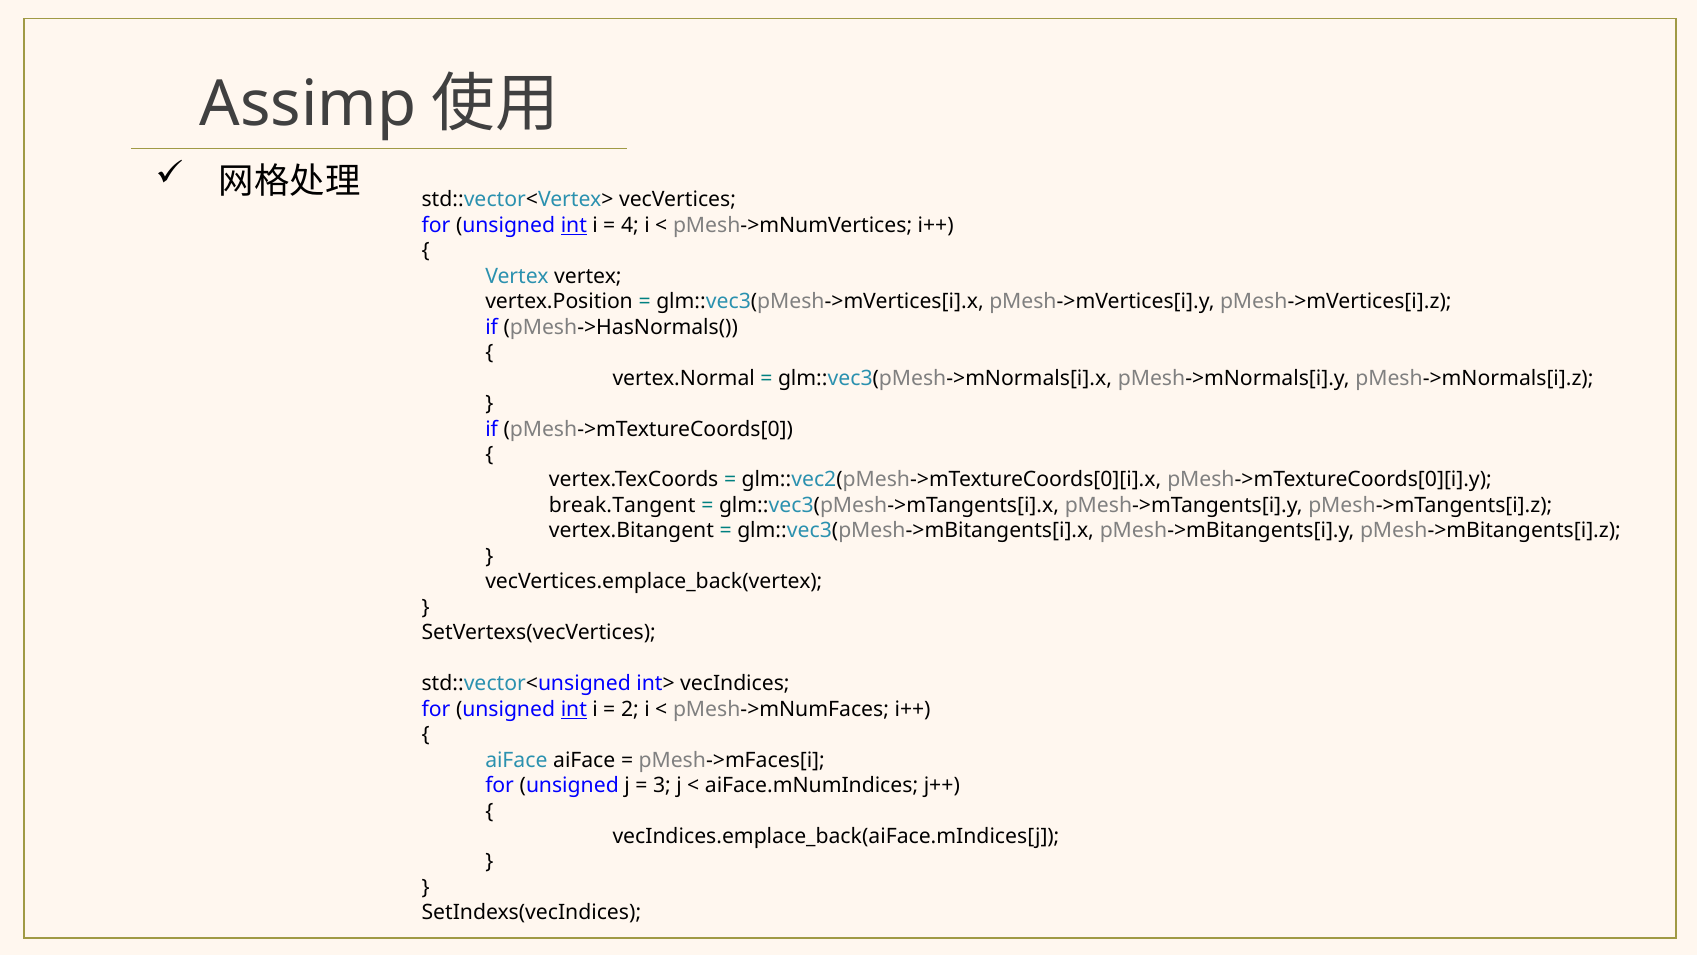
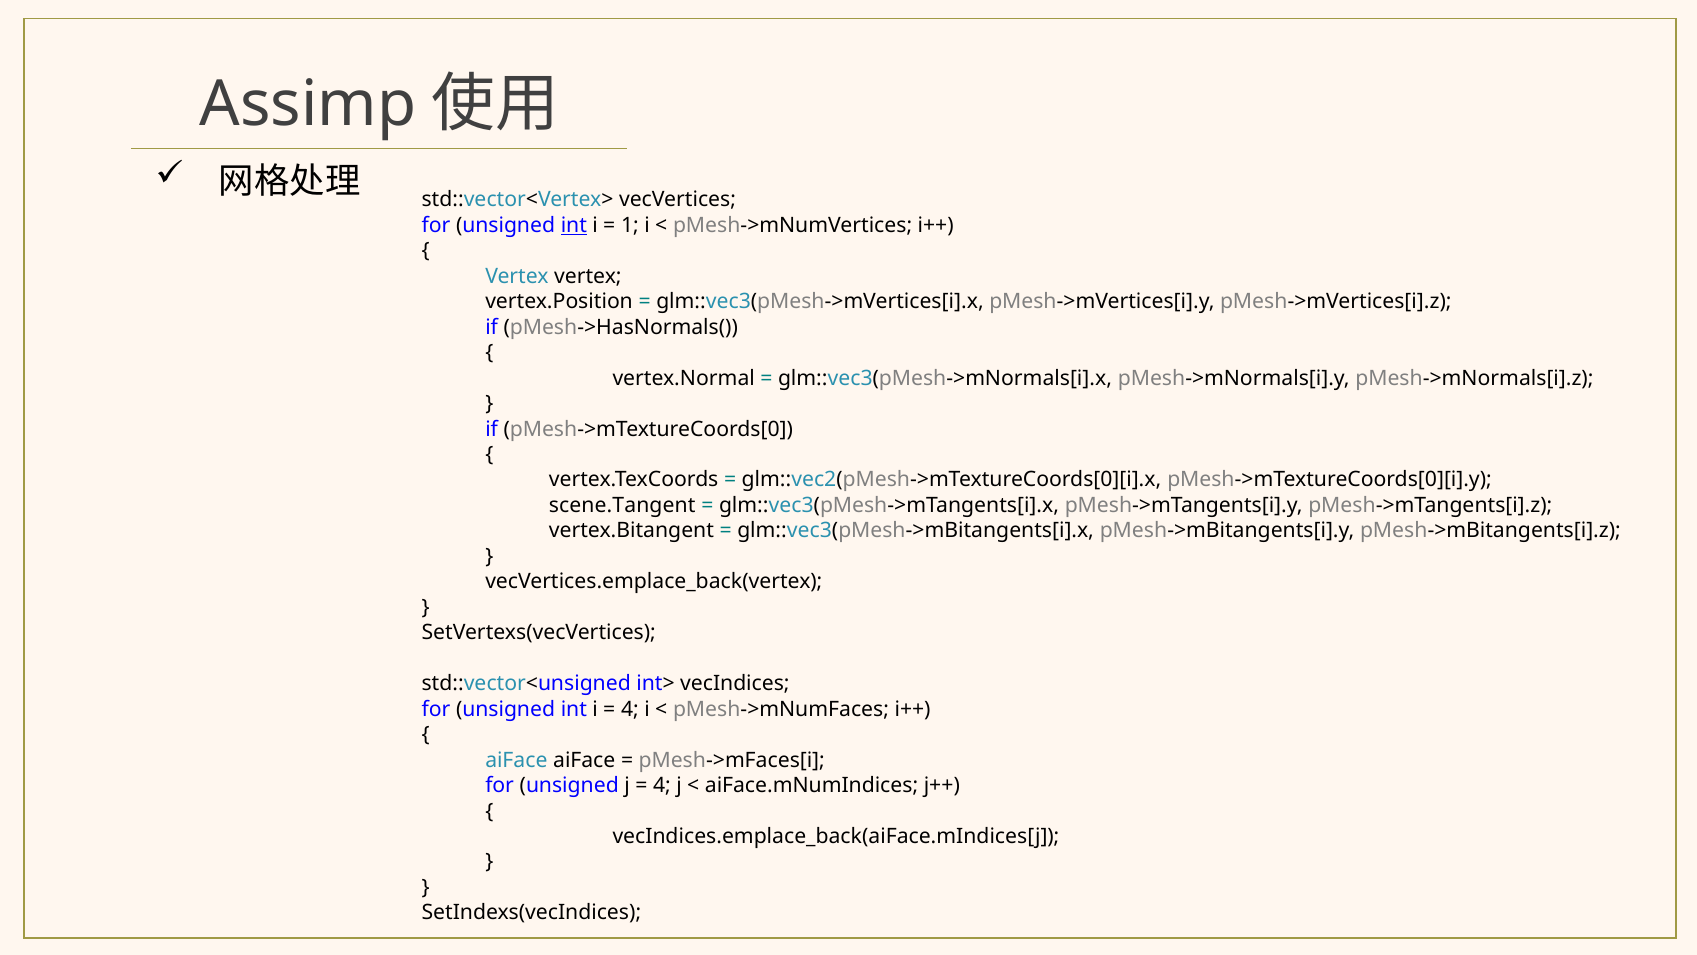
4: 4 -> 1 (630, 225)
break.Tangent: break.Tangent -> scene.Tangent (622, 505)
int underline: present -> none (574, 709)
2: 2 -> 4 (630, 709)
3: 3 -> 4 (662, 785)
